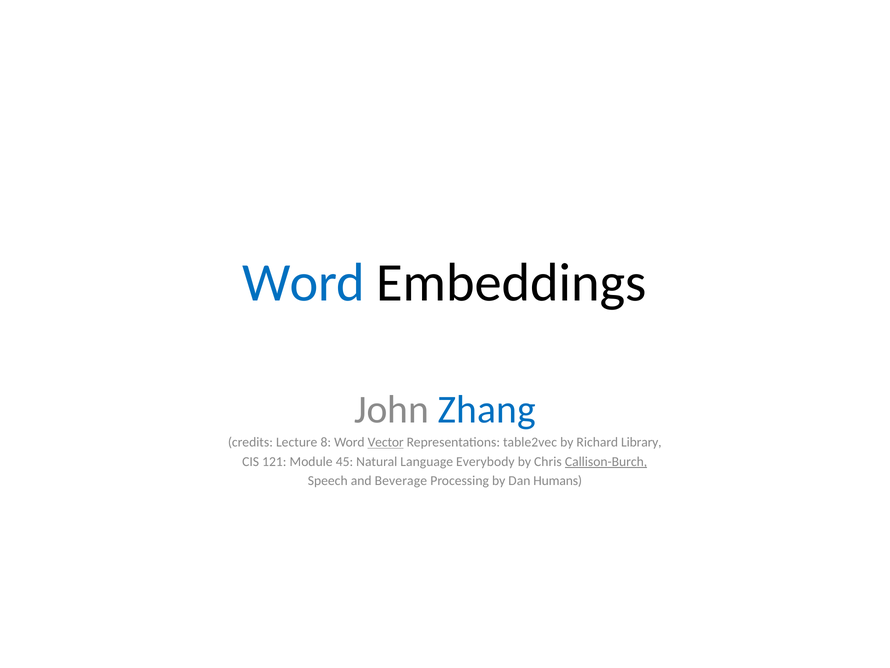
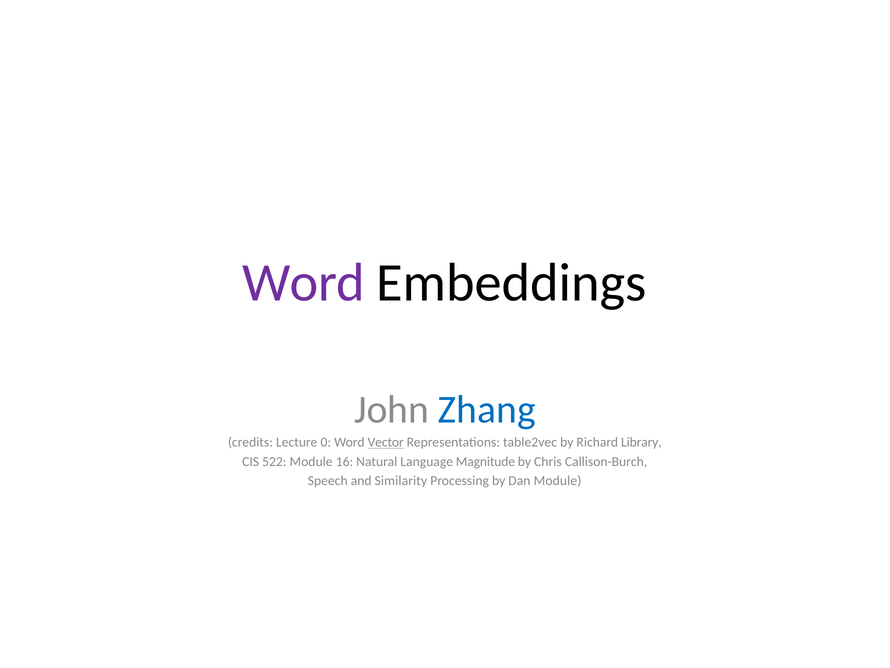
Word colour: blue -> purple (304, 283)
8: 8 -> 0 (326, 442)
121: 121 -> 522 (274, 461)
45: 45 -> 16 (344, 461)
Everybody: Everybody -> Magnitude (485, 461)
Callison-Burch underline: present -> none (606, 461)
Beverage: Beverage -> Similarity (401, 480)
Dan Humans: Humans -> Module (558, 480)
